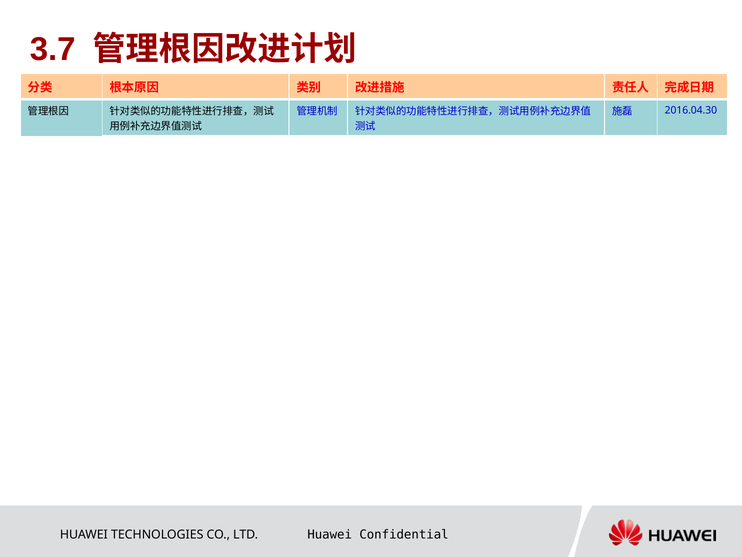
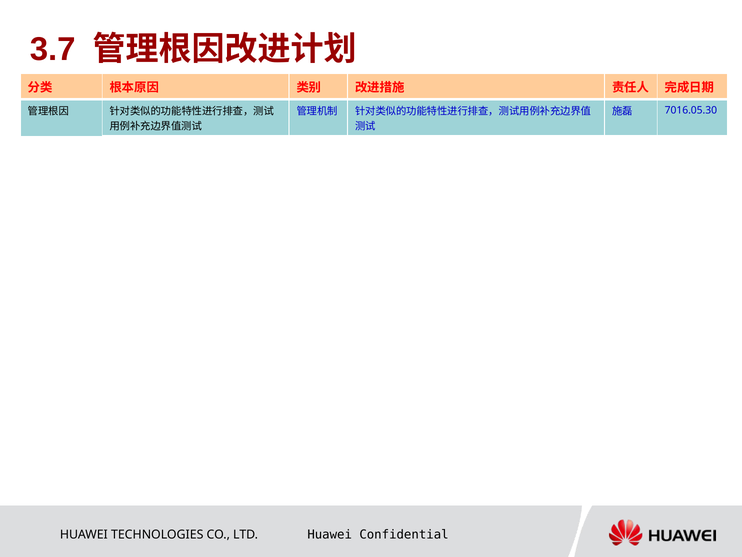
2016.04.30: 2016.04.30 -> 7016.05.30 (691, 110)
